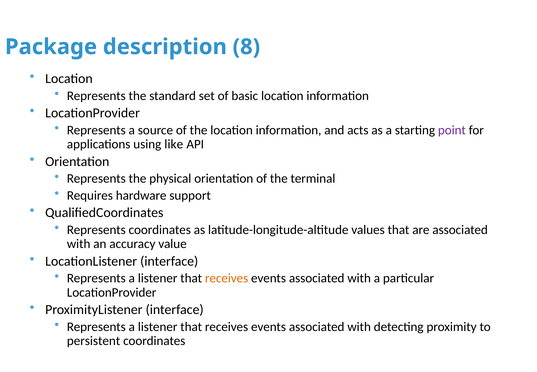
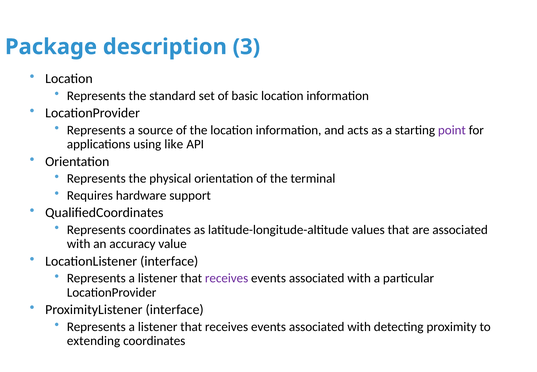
8: 8 -> 3 (246, 47)
receives colour: orange -> purple (227, 278)
persistent: persistent -> extending (94, 341)
